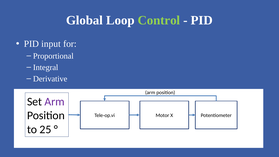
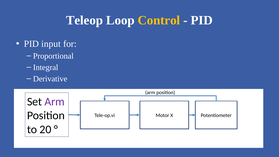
Global: Global -> Teleop (84, 20)
Control colour: light green -> yellow (159, 20)
25: 25 -> 20 (45, 129)
